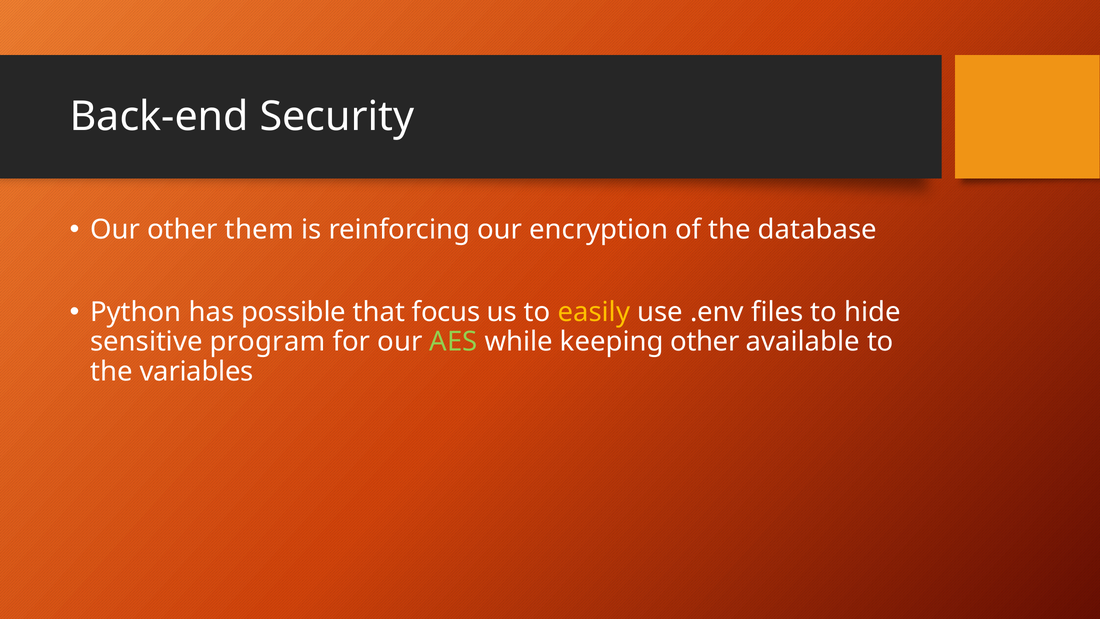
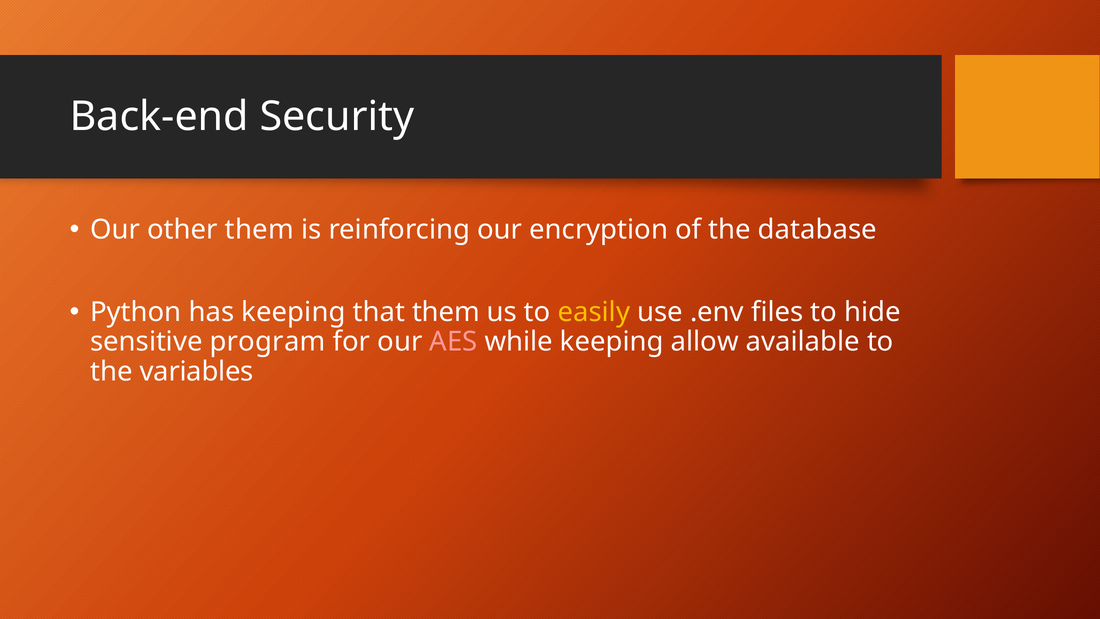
has possible: possible -> keeping (293, 312)
that focus: focus -> them (446, 312)
AES colour: light green -> pink (453, 342)
keeping other: other -> allow (705, 342)
